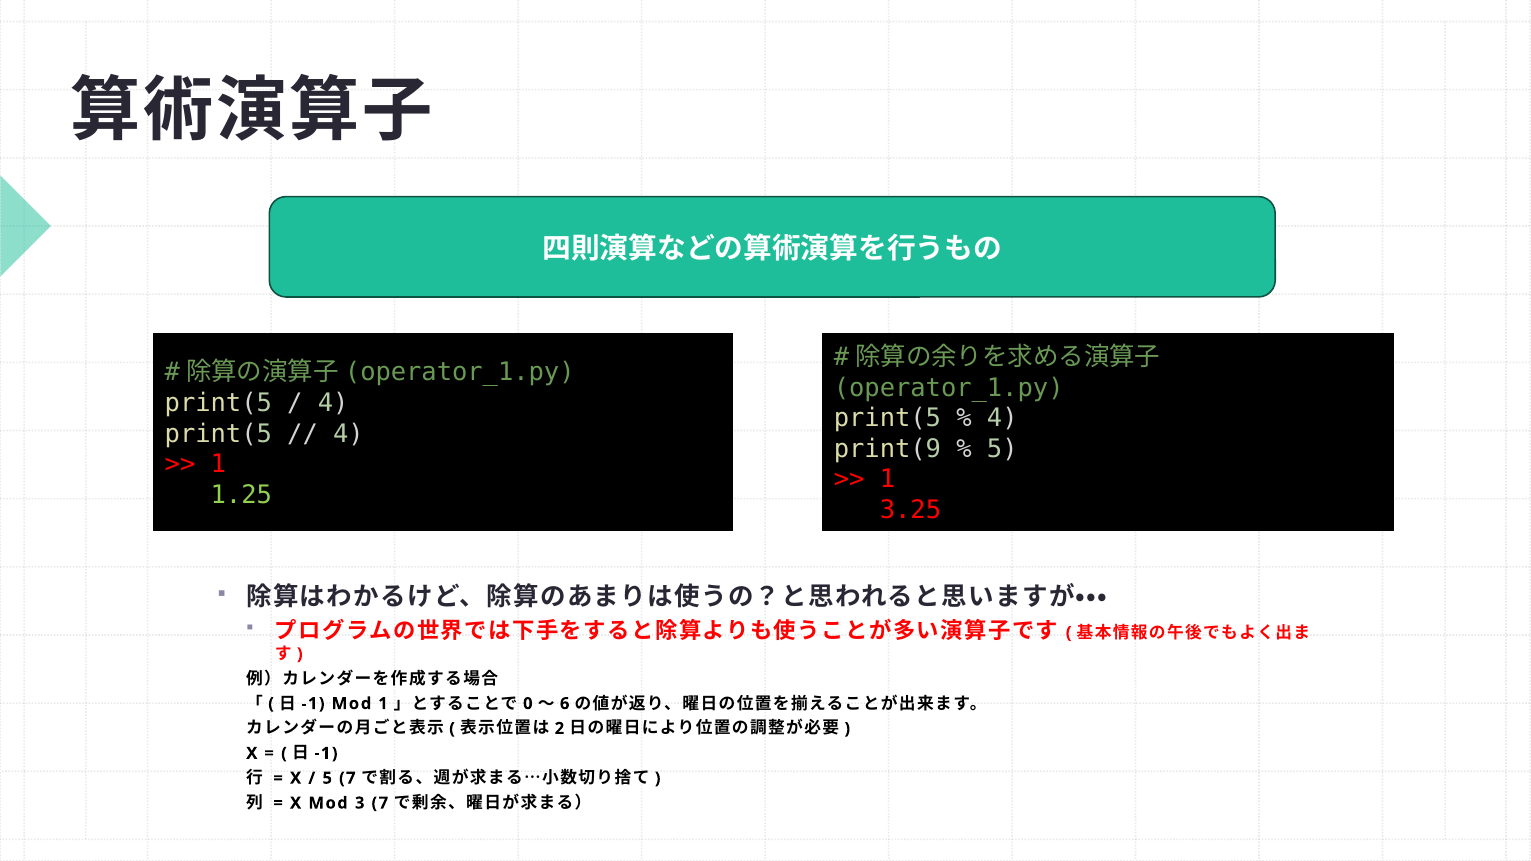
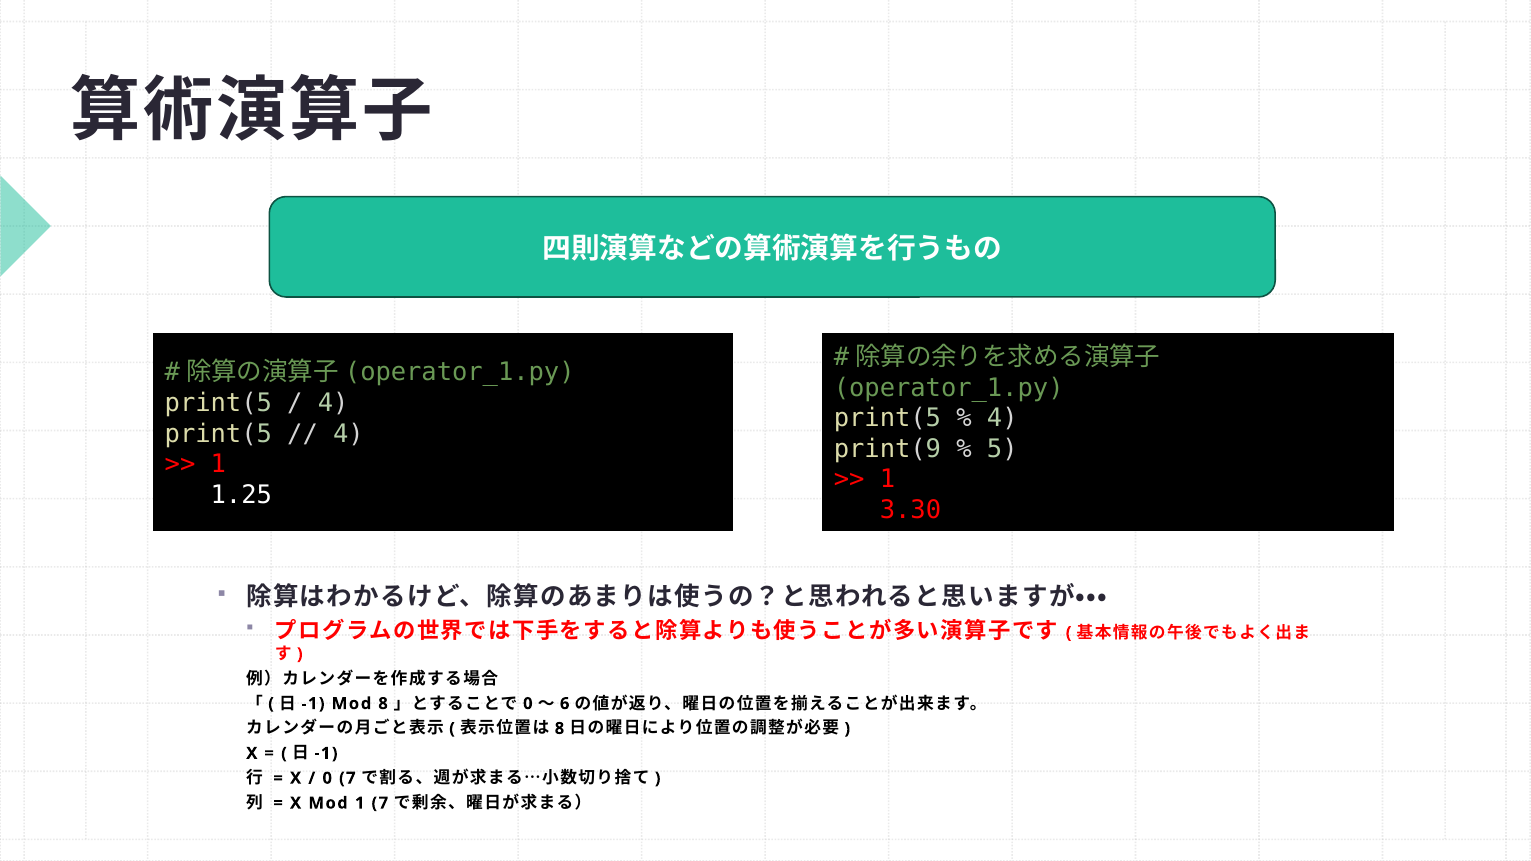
1.25 colour: light green -> white (241, 495)
3.25: 3.25 -> 3.30 (910, 510)
Mod 1: 1 -> 8 (383, 704)
2: 2 -> 8 (559, 729)
5: 5 -> 0 (327, 778)
Mod 3: 3 -> 1 (360, 803)
